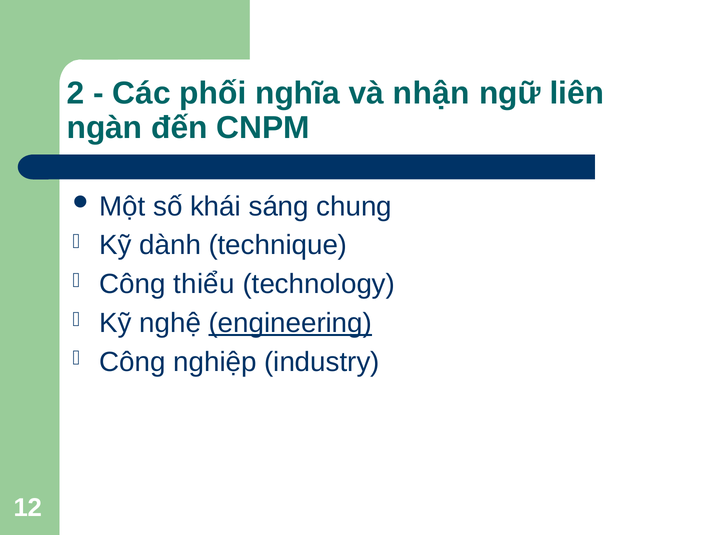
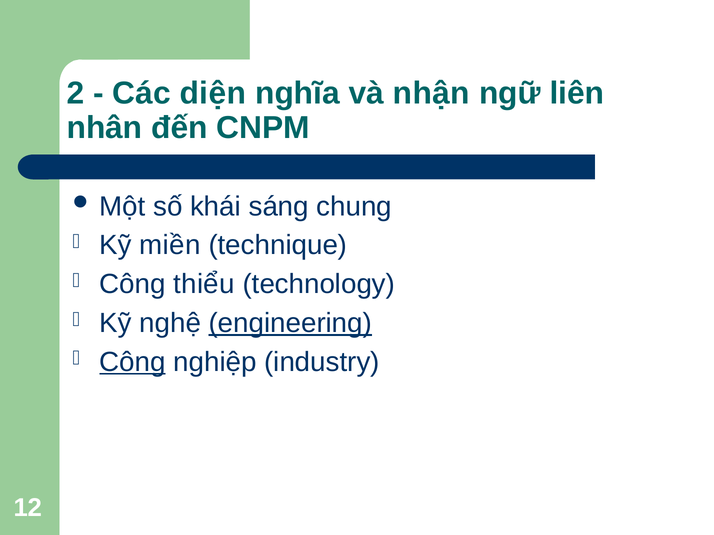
phối: phối -> diện (213, 94)
ngàn: ngàn -> nhân (104, 128)
dành: dành -> miền (170, 246)
Công underline: none -> present (133, 362)
